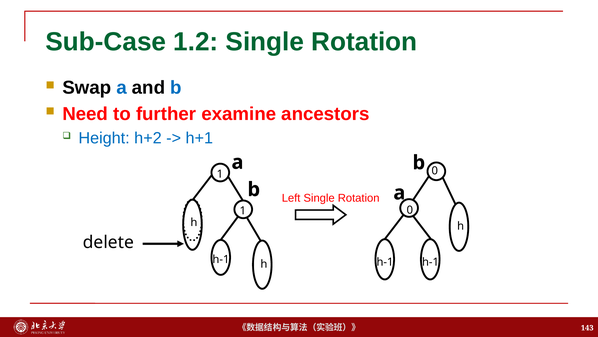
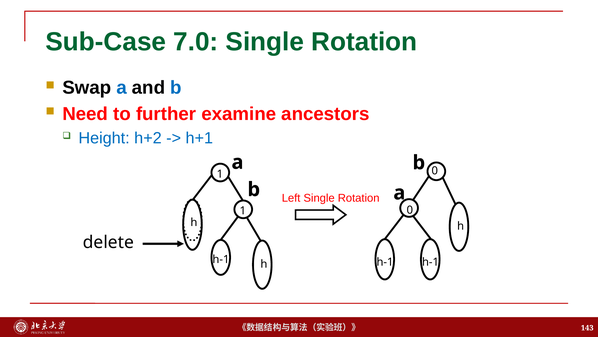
1.2: 1.2 -> 7.0 (196, 42)
